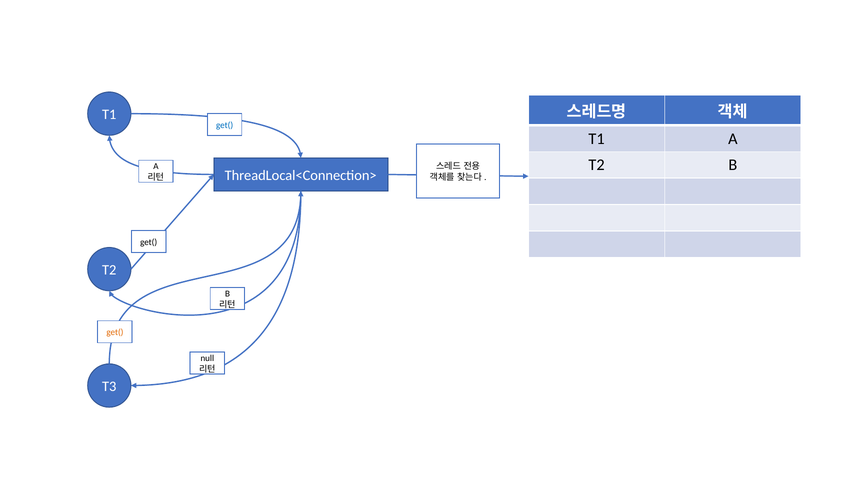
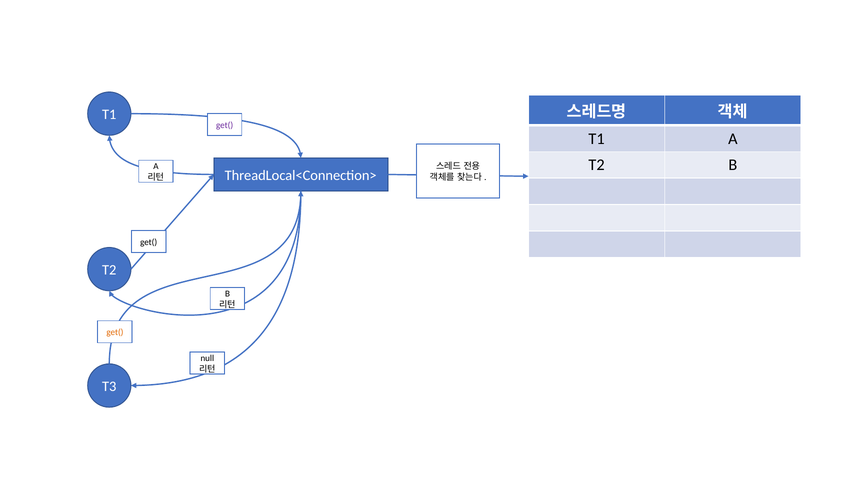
get( colour: blue -> purple (225, 125)
